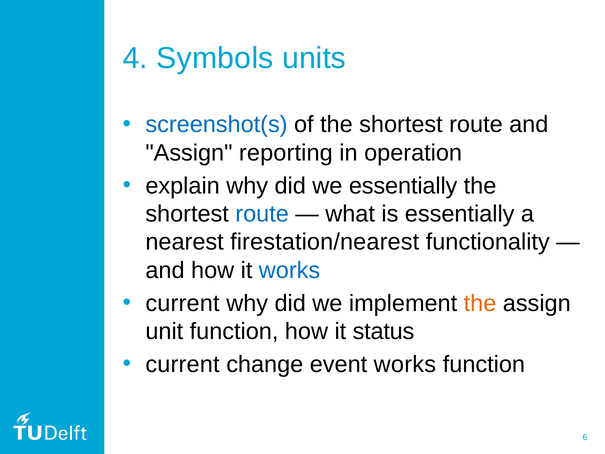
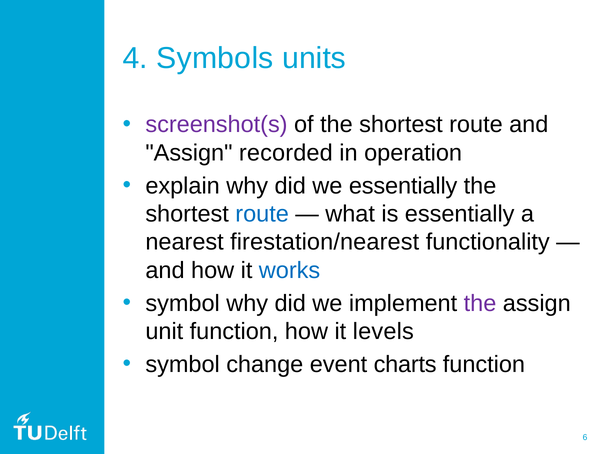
screenshot(s colour: blue -> purple (216, 125)
reporting: reporting -> recorded (286, 153)
current: current -> symbol (183, 303)
the colour: orange -> purple (480, 303)
status: status -> levels (383, 331)
current: current -> symbol (183, 364)
event works: works -> charts (405, 364)
